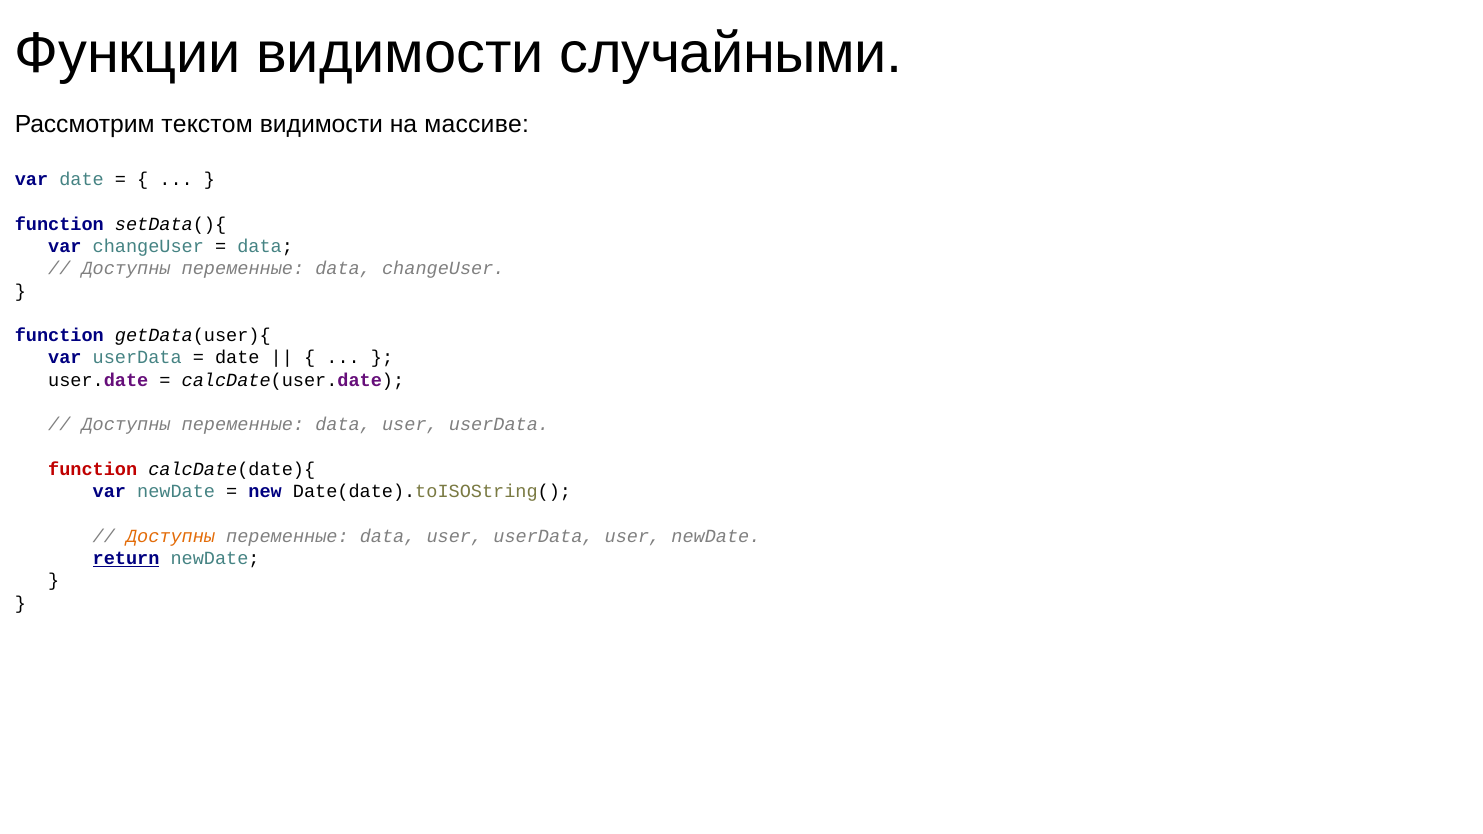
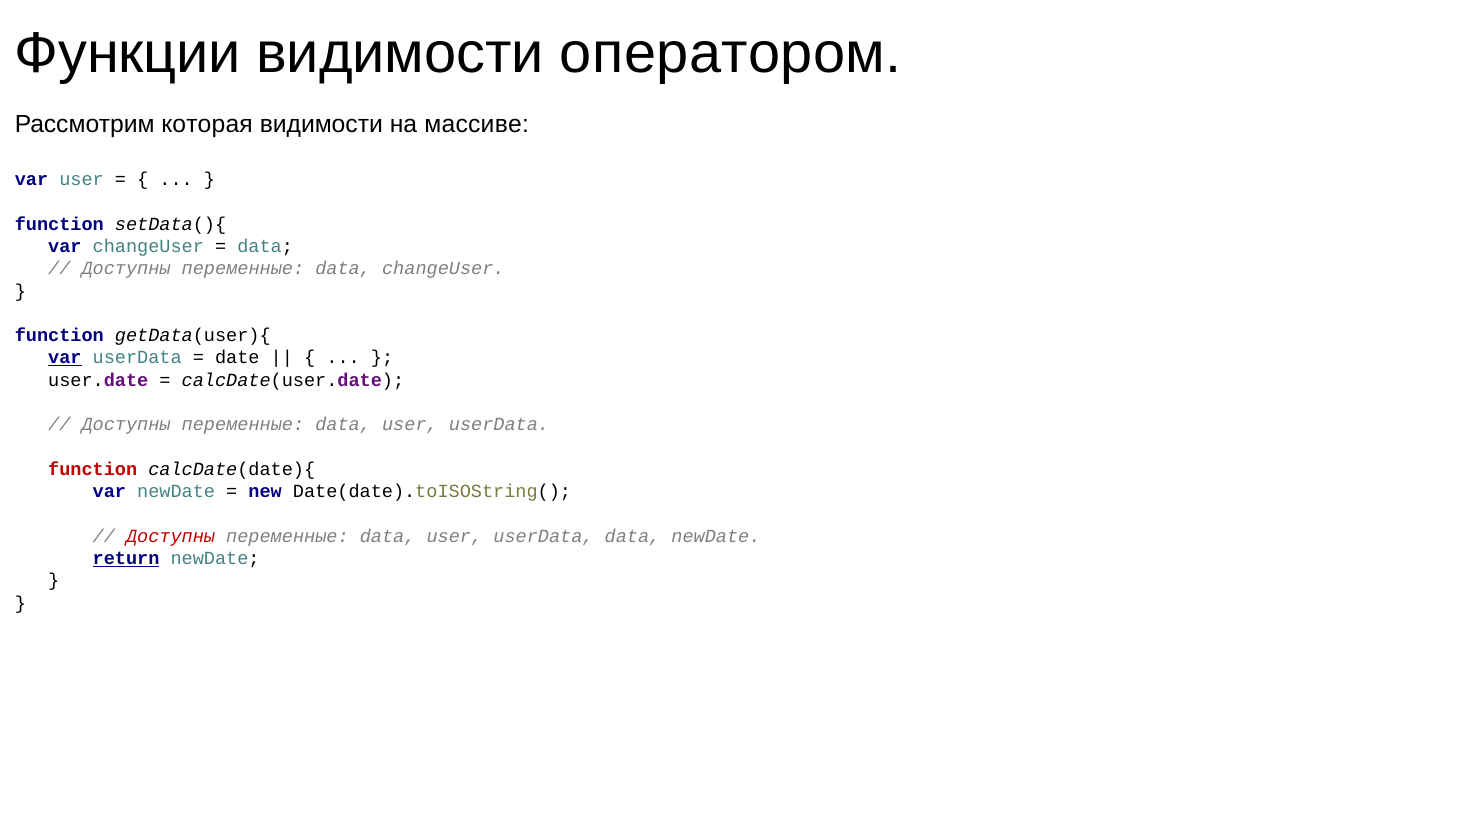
случайными: случайными -> оператором (731, 53)
текстом: текстом -> которая (207, 124)
var date: date -> user (82, 179)
var underline: none -> present (65, 358)
Доступны colour: orange -> red (171, 536)
userData user: user -> data (632, 536)
